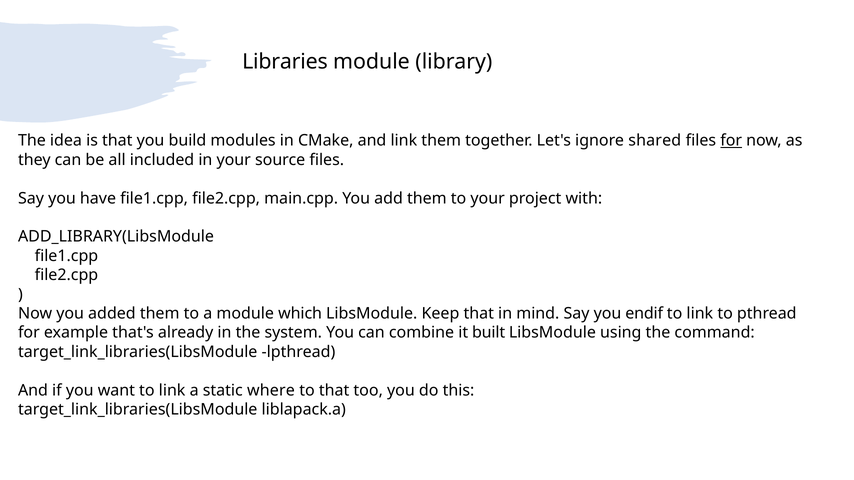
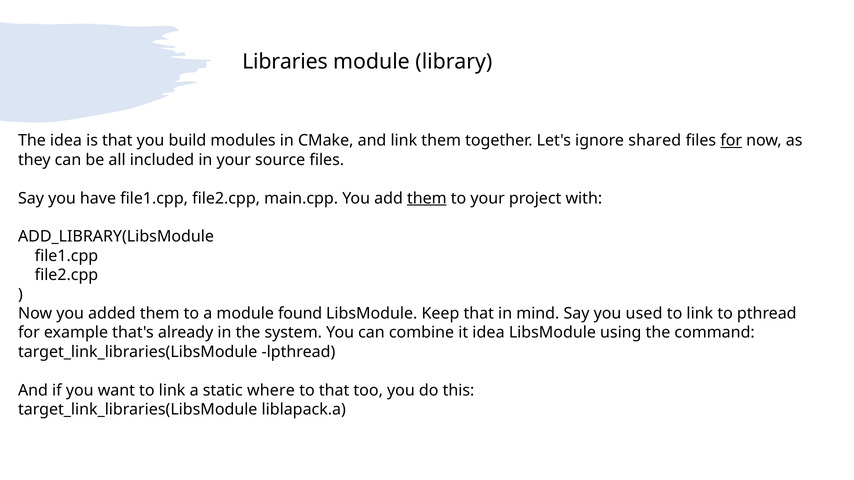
them underline: none -> present (427, 198)
which: which -> found (300, 314)
endif: endif -> used (644, 314)
it built: built -> idea (488, 333)
